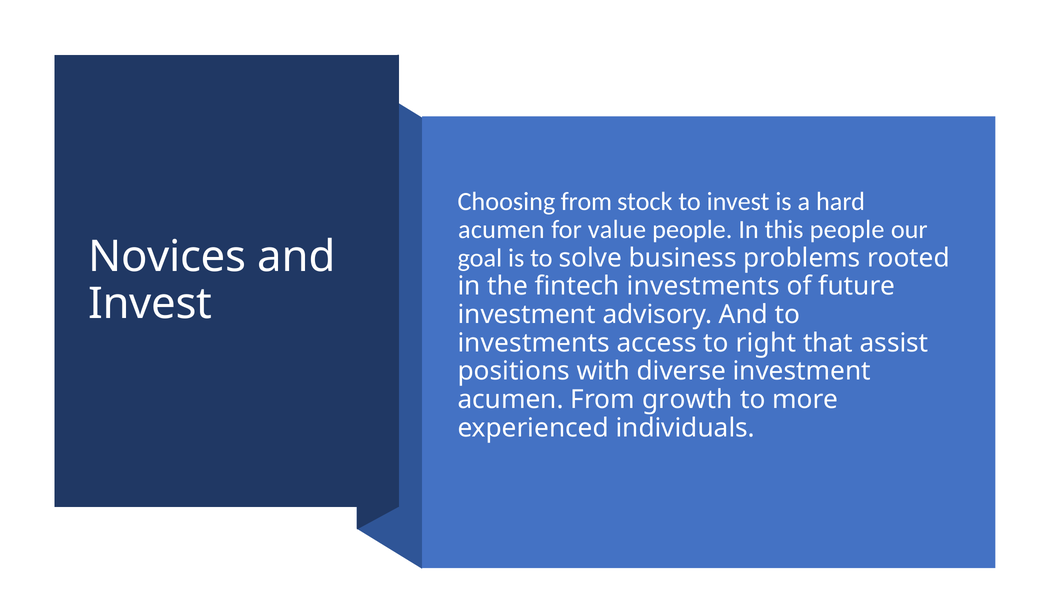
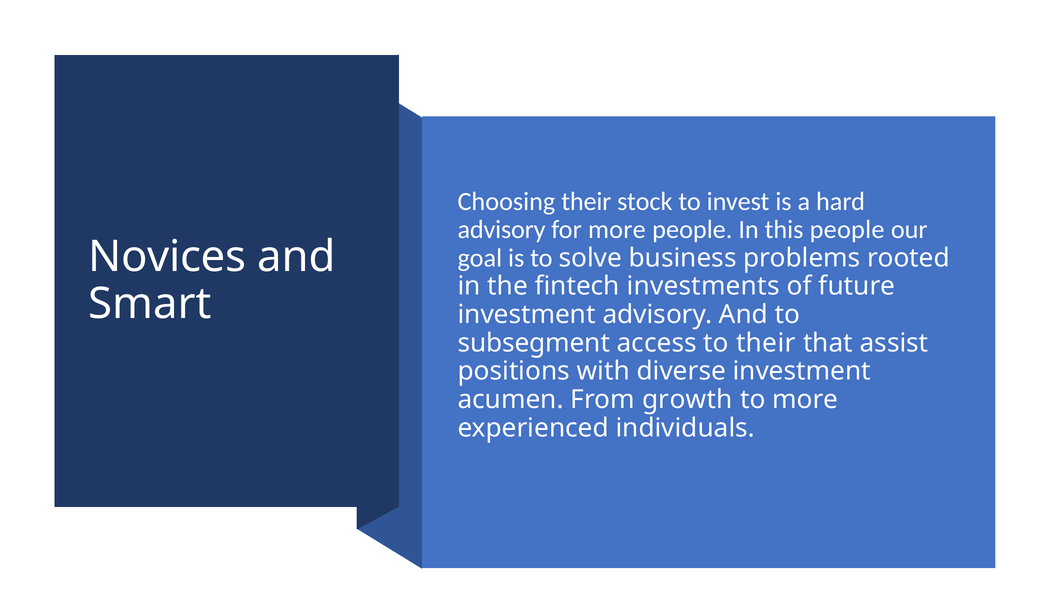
Choosing from: from -> their (586, 202)
acumen: acumen -> advisory (502, 230)
for value: value -> more (617, 230)
Invest: Invest -> Smart (150, 304)
investments: investments -> subsegment (534, 343)
to right: right -> their (766, 343)
